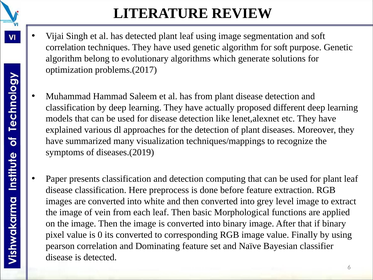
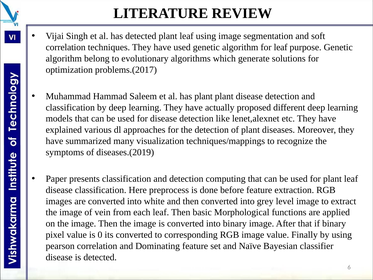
for soft: soft -> leaf (281, 47)
has from: from -> plant (204, 96)
